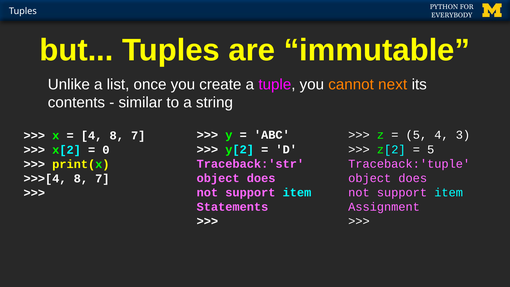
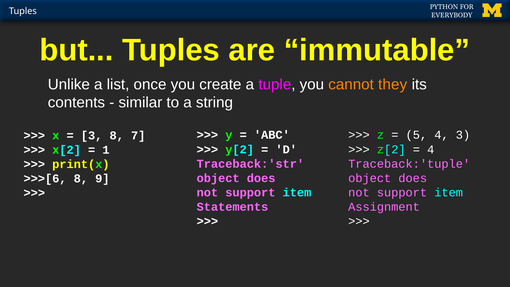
next: next -> they (393, 84)
4: 4 -> 3 (92, 135)
5: 5 -> 4 (431, 149)
0: 0 -> 1 (106, 150)
>>>[4: >>>[4 -> >>>[6 (45, 178)
7: 7 -> 9 (102, 178)
